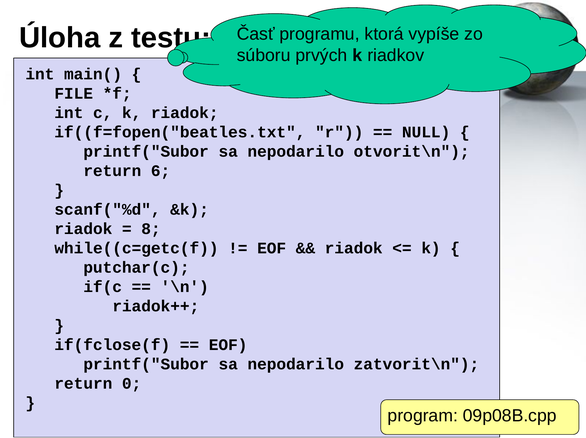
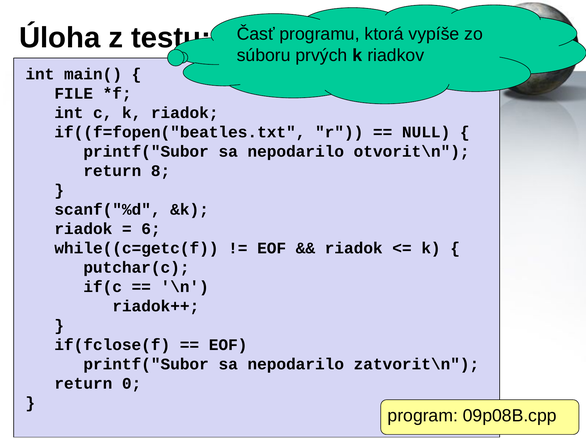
6: 6 -> 8 (161, 171)
8: 8 -> 6 (151, 229)
